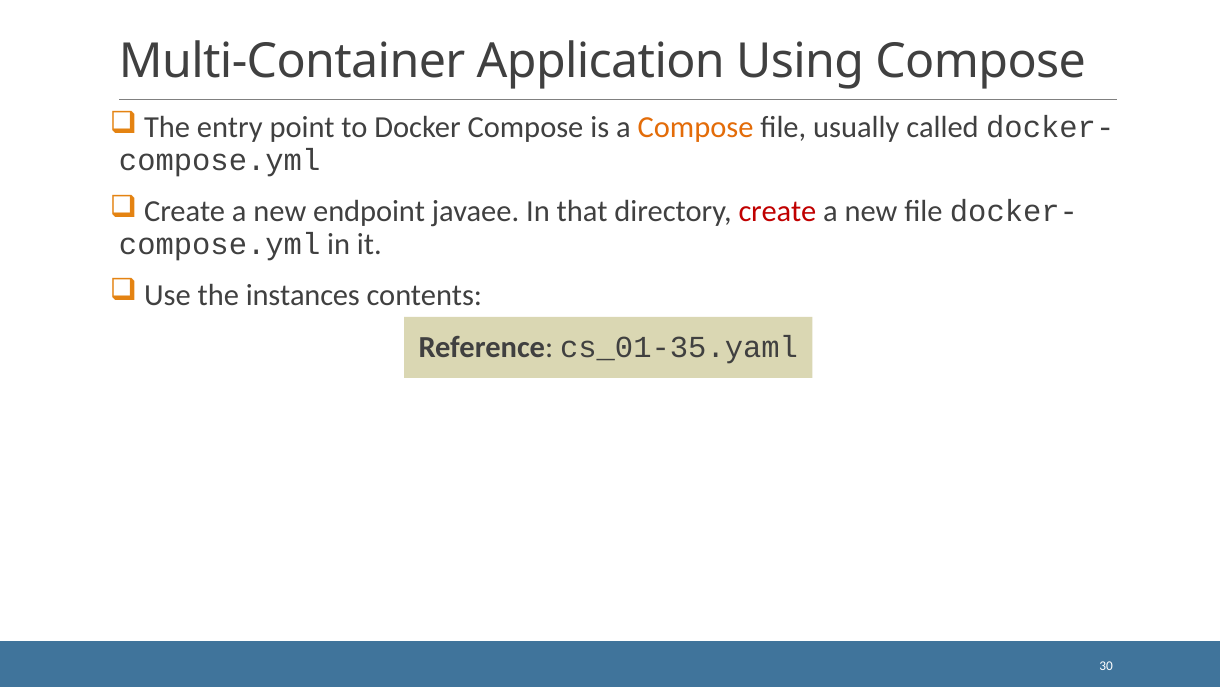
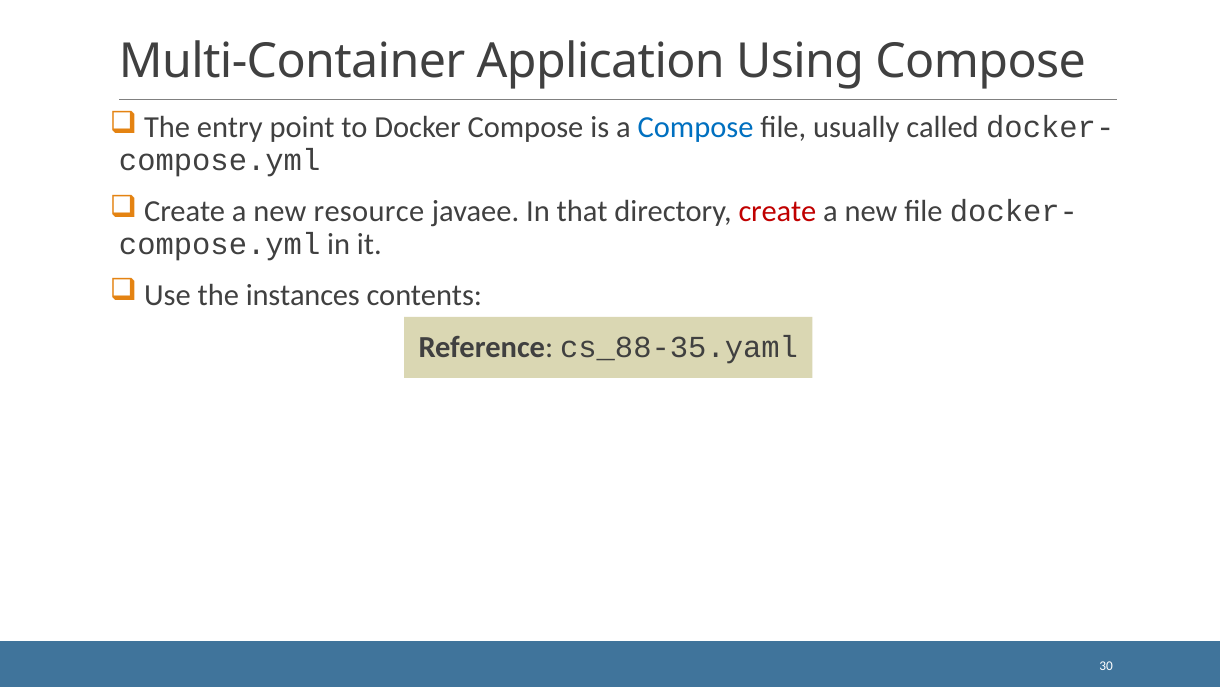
Compose colour: orange -> blue (696, 128)
endpoint: endpoint -> resource (369, 211)
cs_01-35.yaml: cs_01-35.yaml -> cs_88-35.yaml (679, 347)
